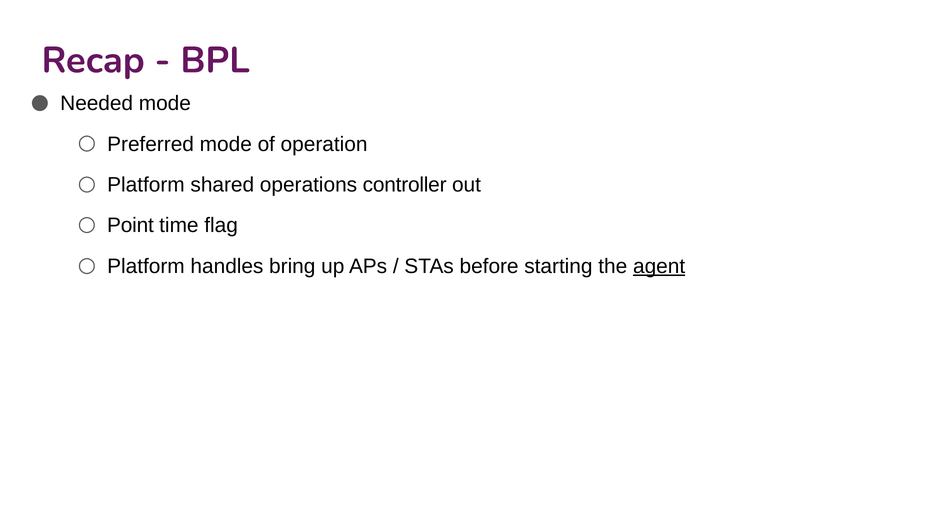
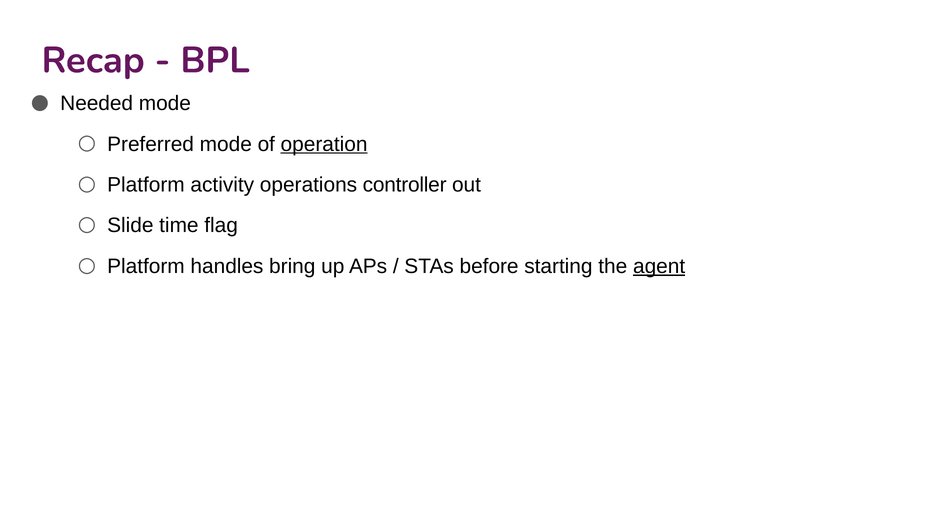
operation underline: none -> present (324, 144)
shared: shared -> activity (222, 185)
Point: Point -> Slide (130, 225)
